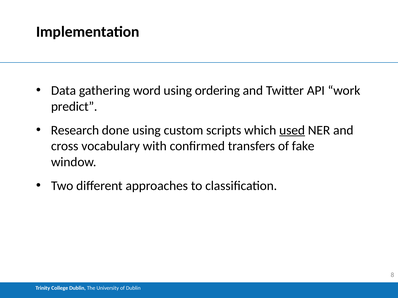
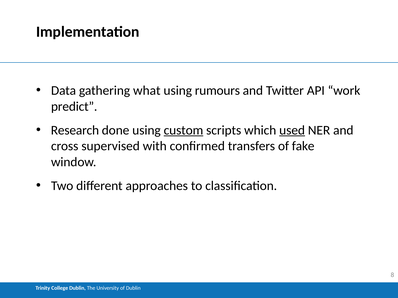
word: word -> what (147, 91)
ordering: ordering -> rumours (217, 91)
custom underline: none -> present (183, 130)
vocabulary: vocabulary -> supervised (111, 146)
